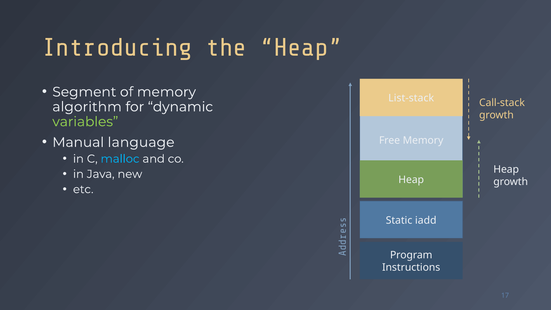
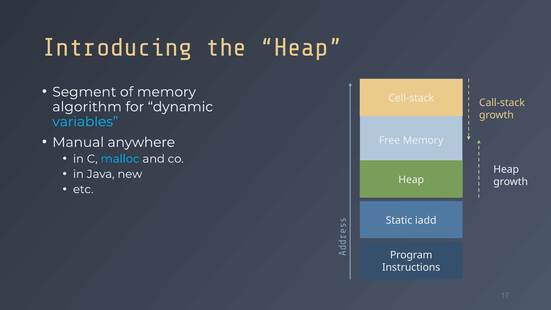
List-stack: List-stack -> Cell-stack (411, 98)
variables colour: light green -> light blue (85, 122)
language: language -> anywhere (141, 142)
